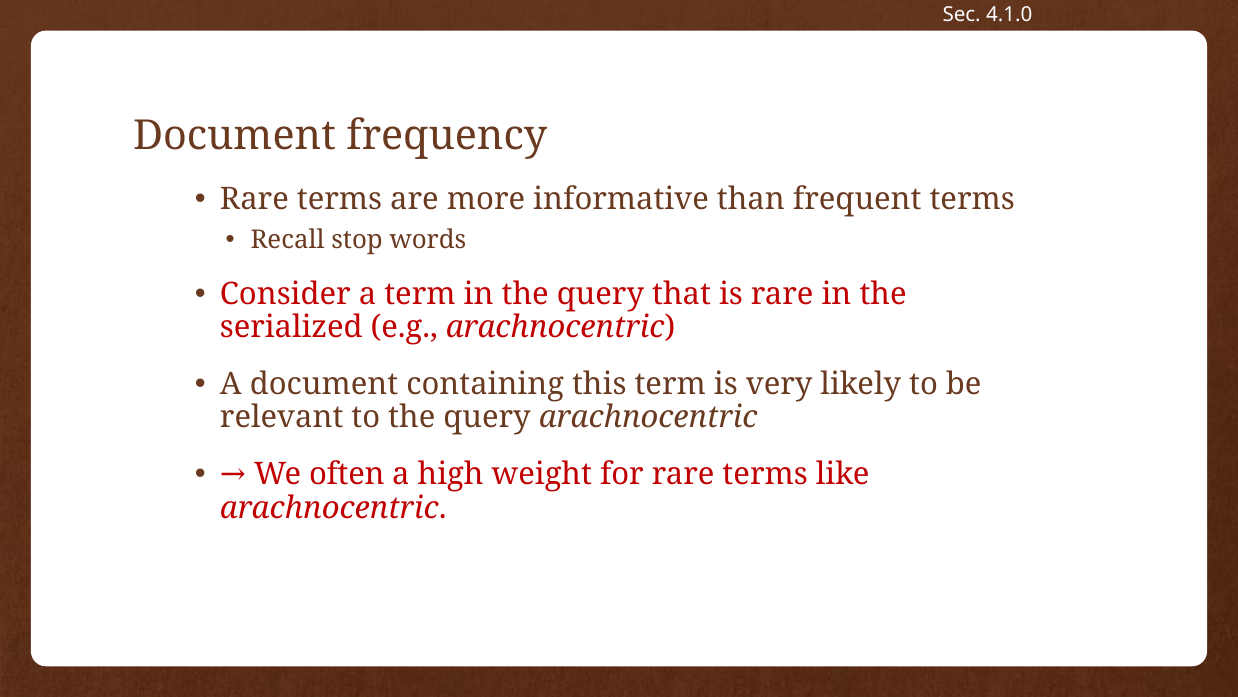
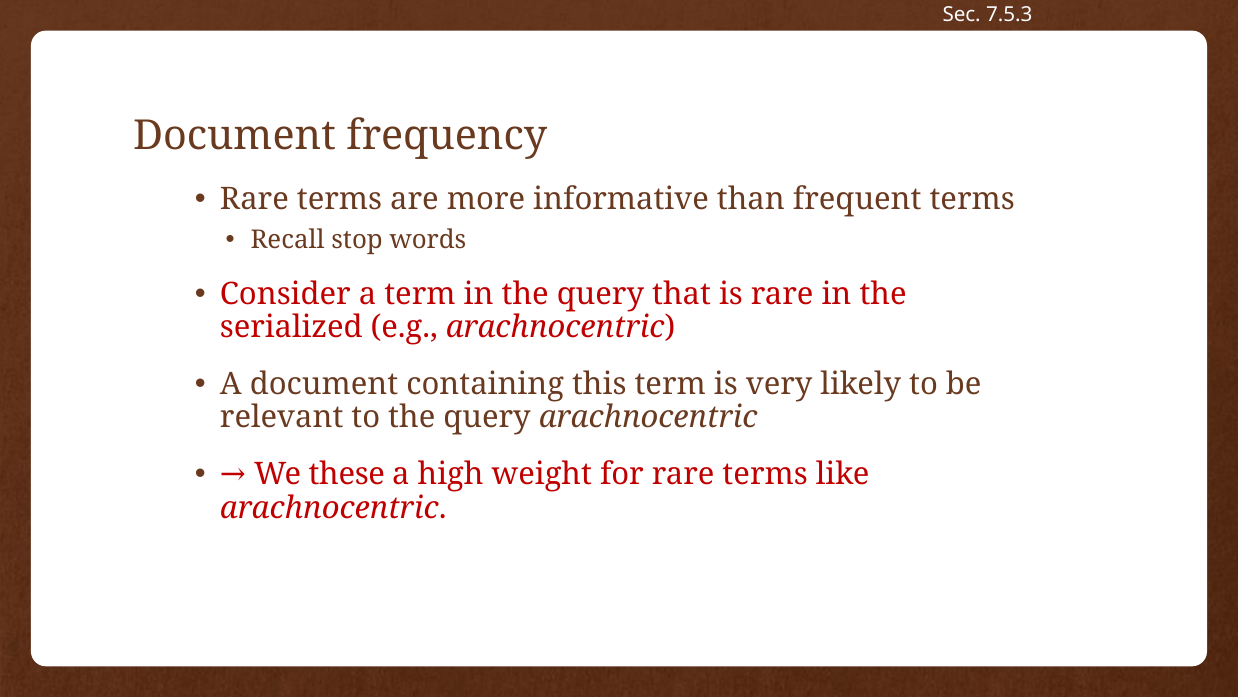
4.1.0: 4.1.0 -> 7.5.3 (1009, 15)
often: often -> these (347, 474)
